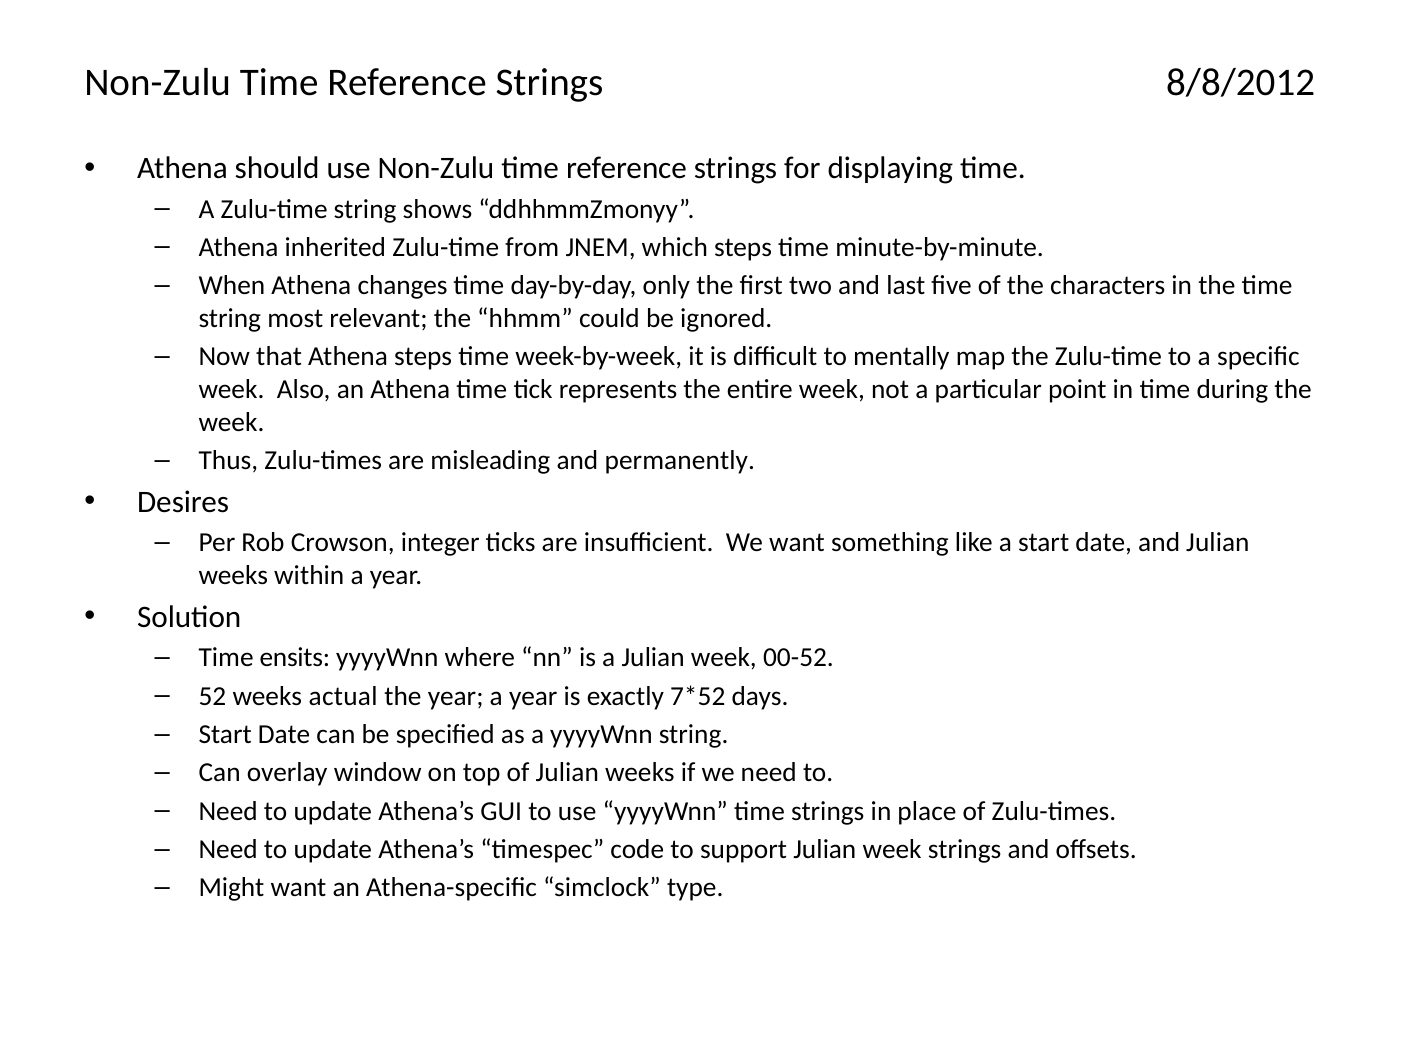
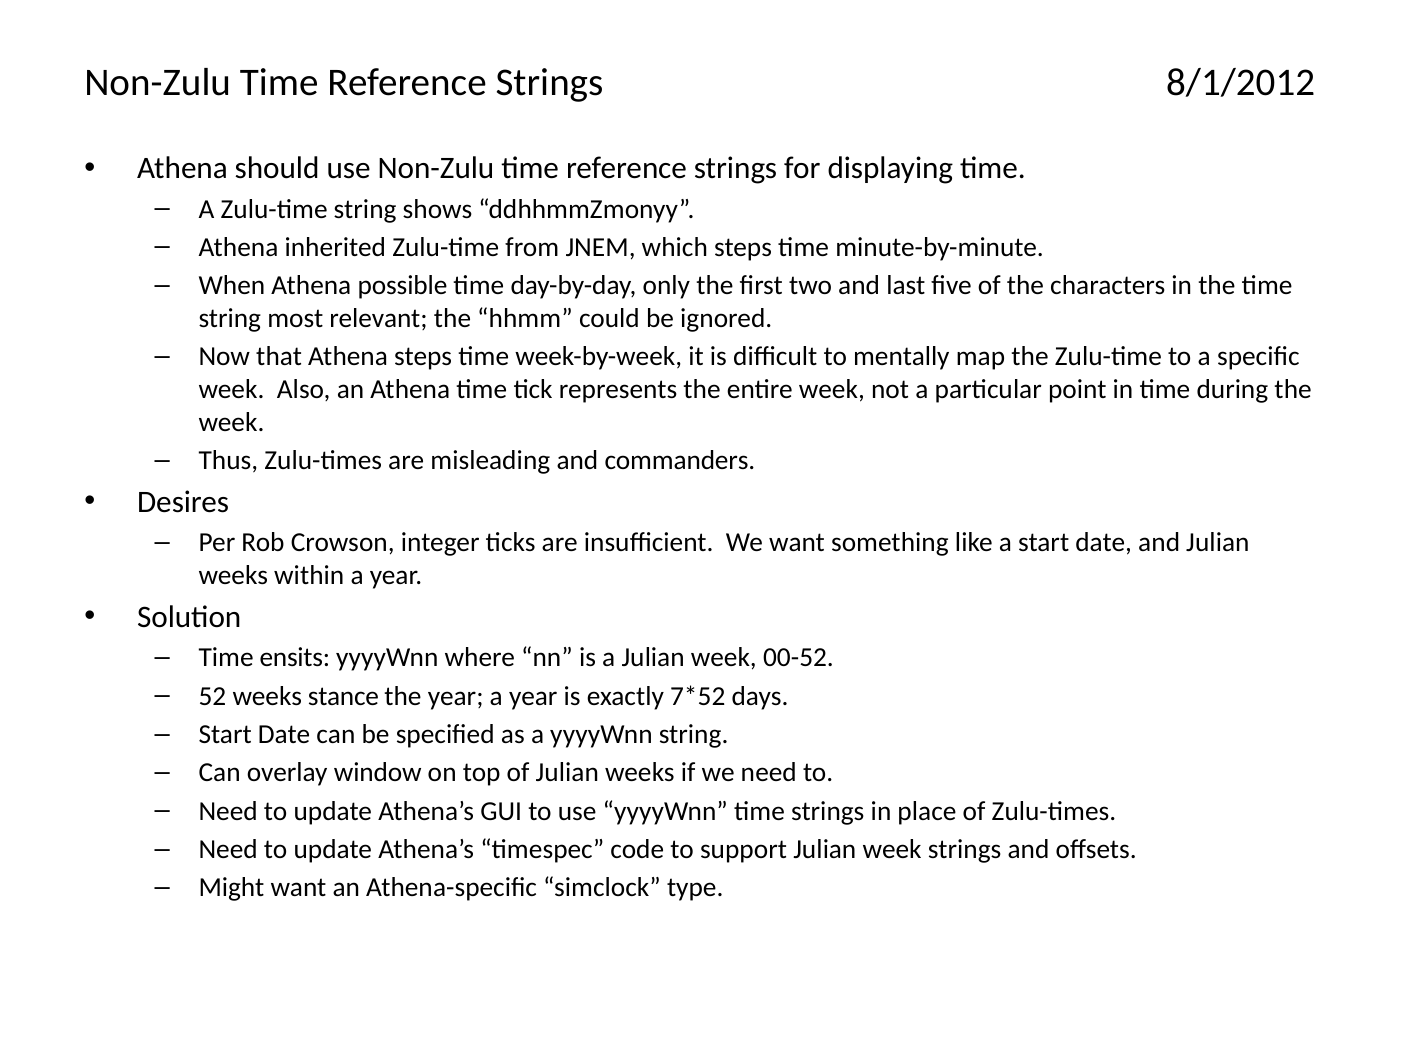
8/8/2012: 8/8/2012 -> 8/1/2012 (1241, 82)
changes: changes -> possible (403, 286)
permanently: permanently -> commanders (680, 461)
actual: actual -> stance (343, 696)
